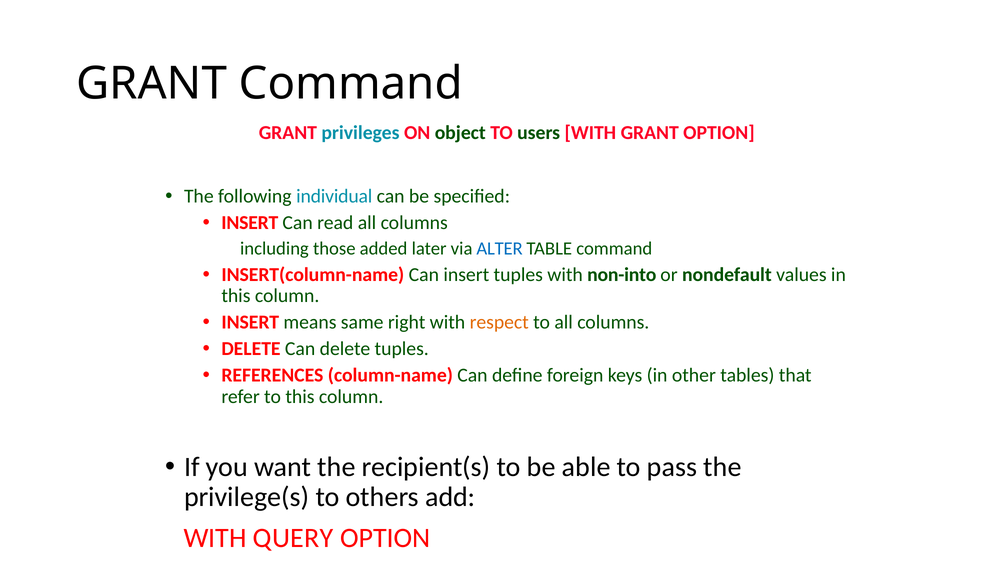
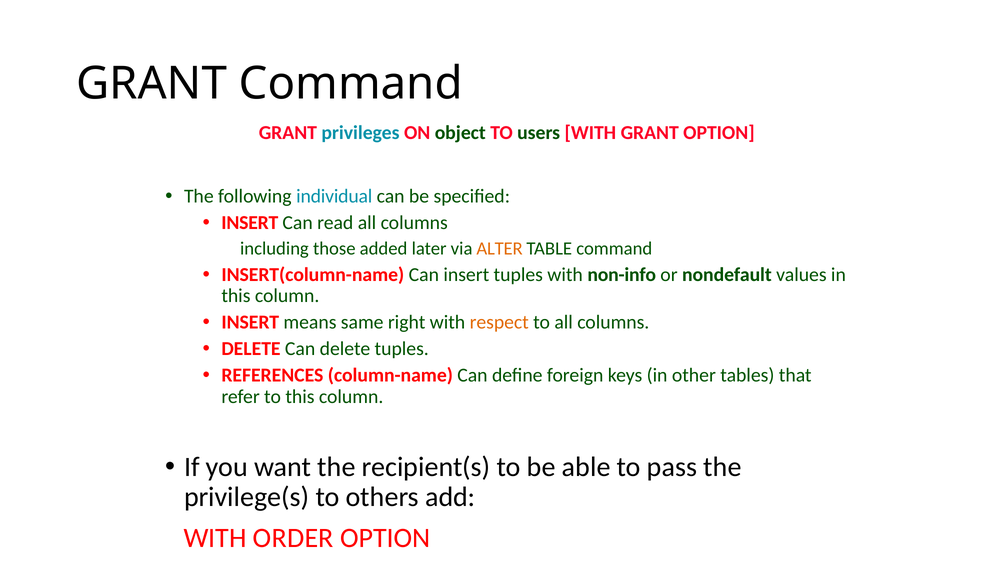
ALTER colour: blue -> orange (500, 249)
non-into: non-into -> non-info (622, 274)
QUERY: QUERY -> ORDER (293, 538)
